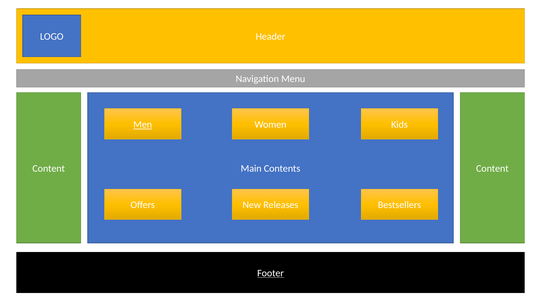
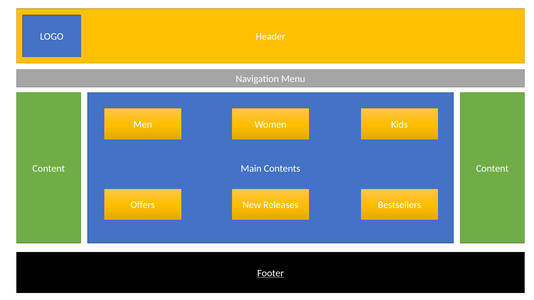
Men underline: present -> none (143, 125)
